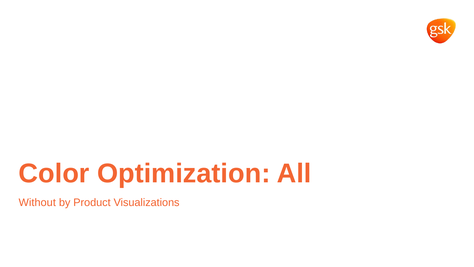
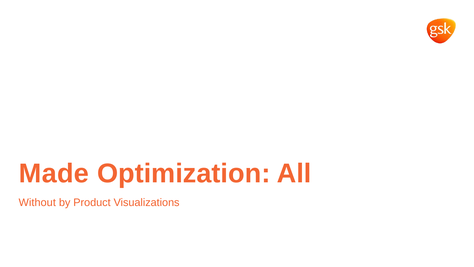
Color: Color -> Made (54, 173)
